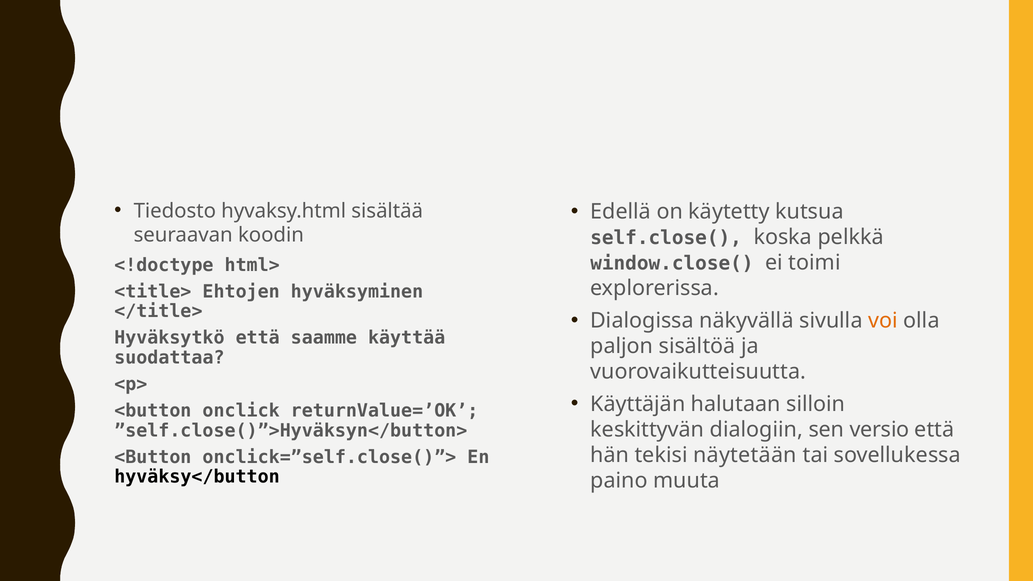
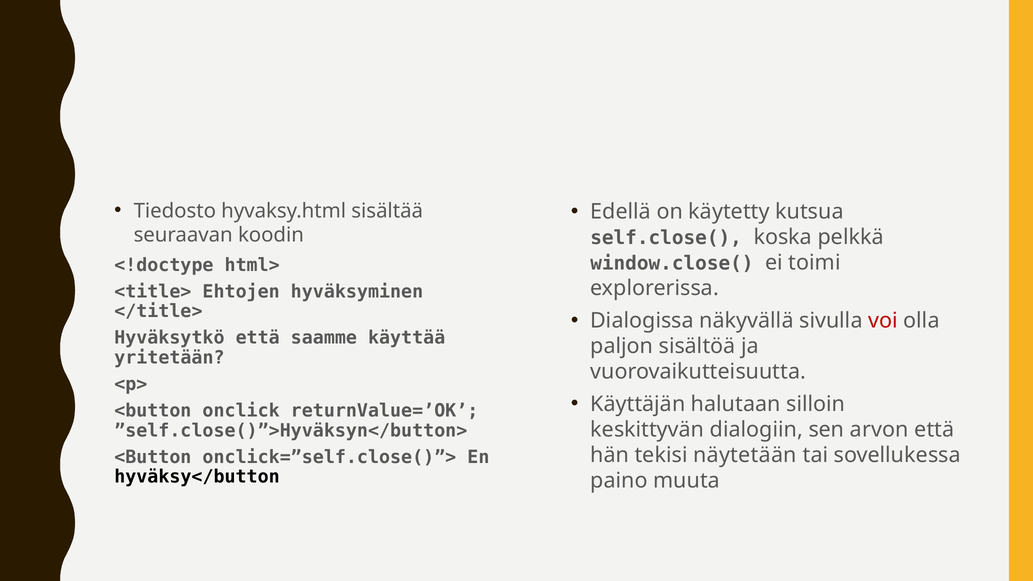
voi colour: orange -> red (883, 321)
suodattaa: suodattaa -> yritetään (169, 358)
versio: versio -> arvon (879, 430)
